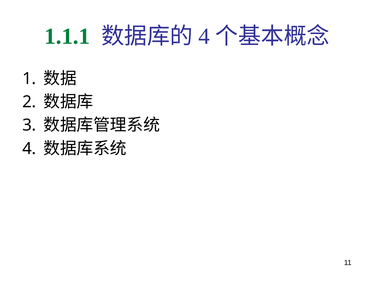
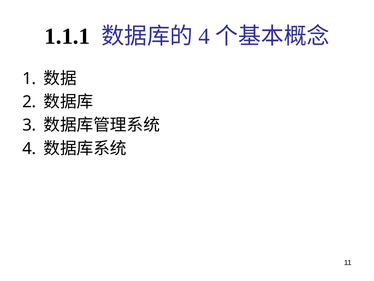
1.1.1 colour: green -> black (67, 36)
